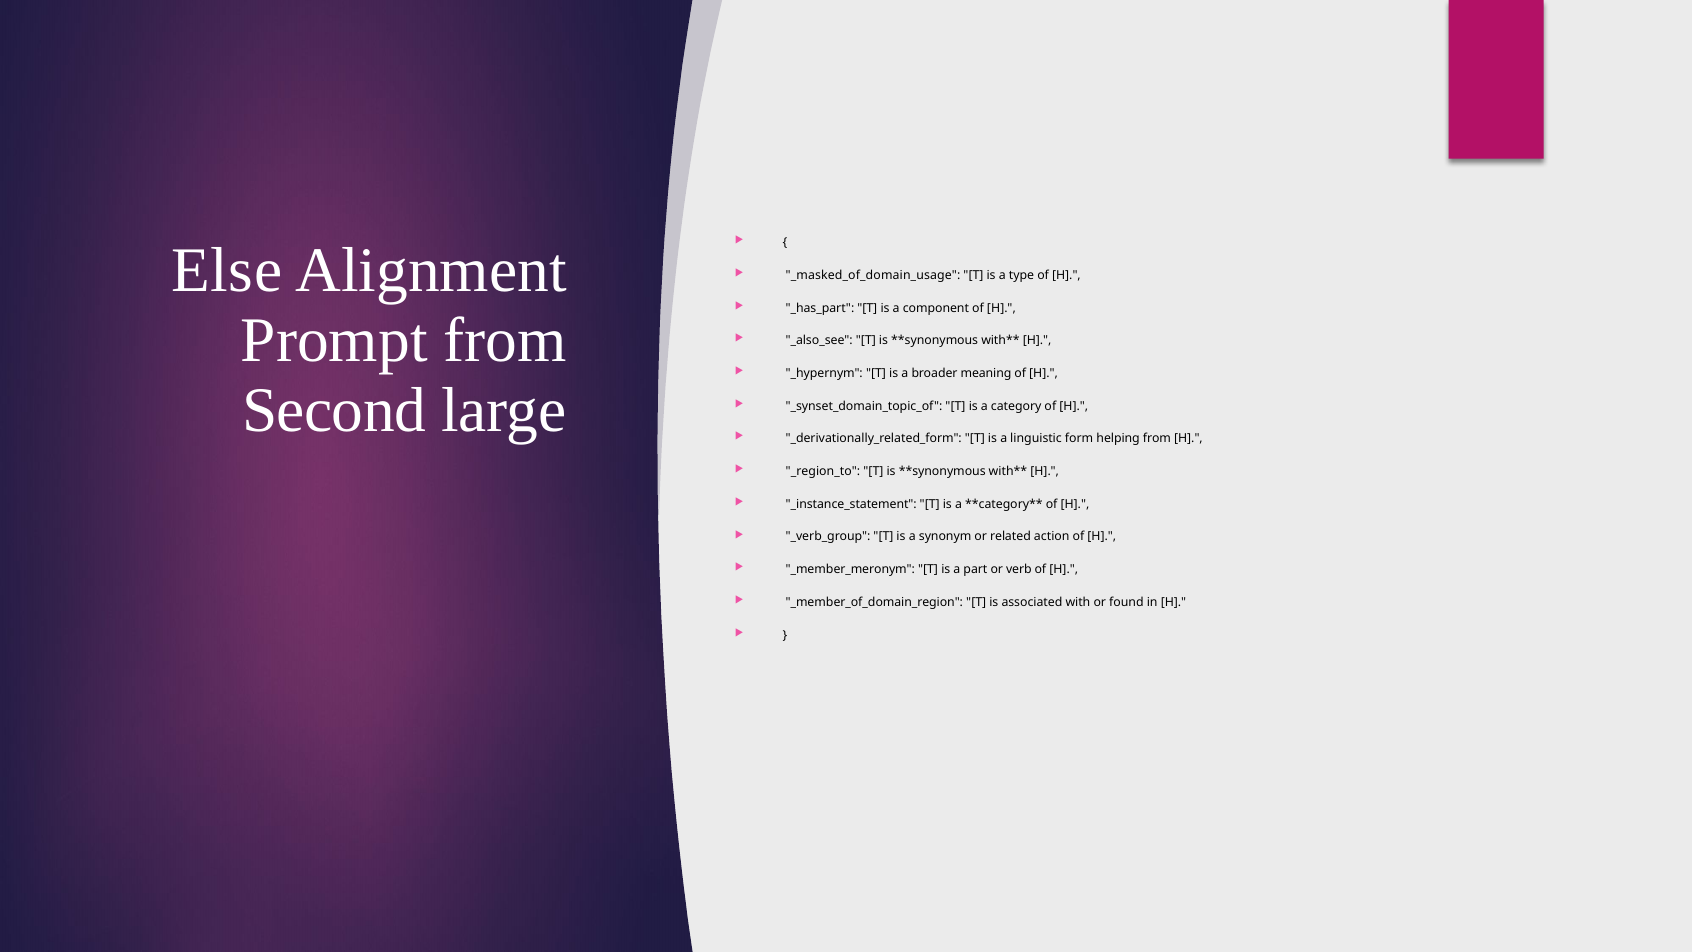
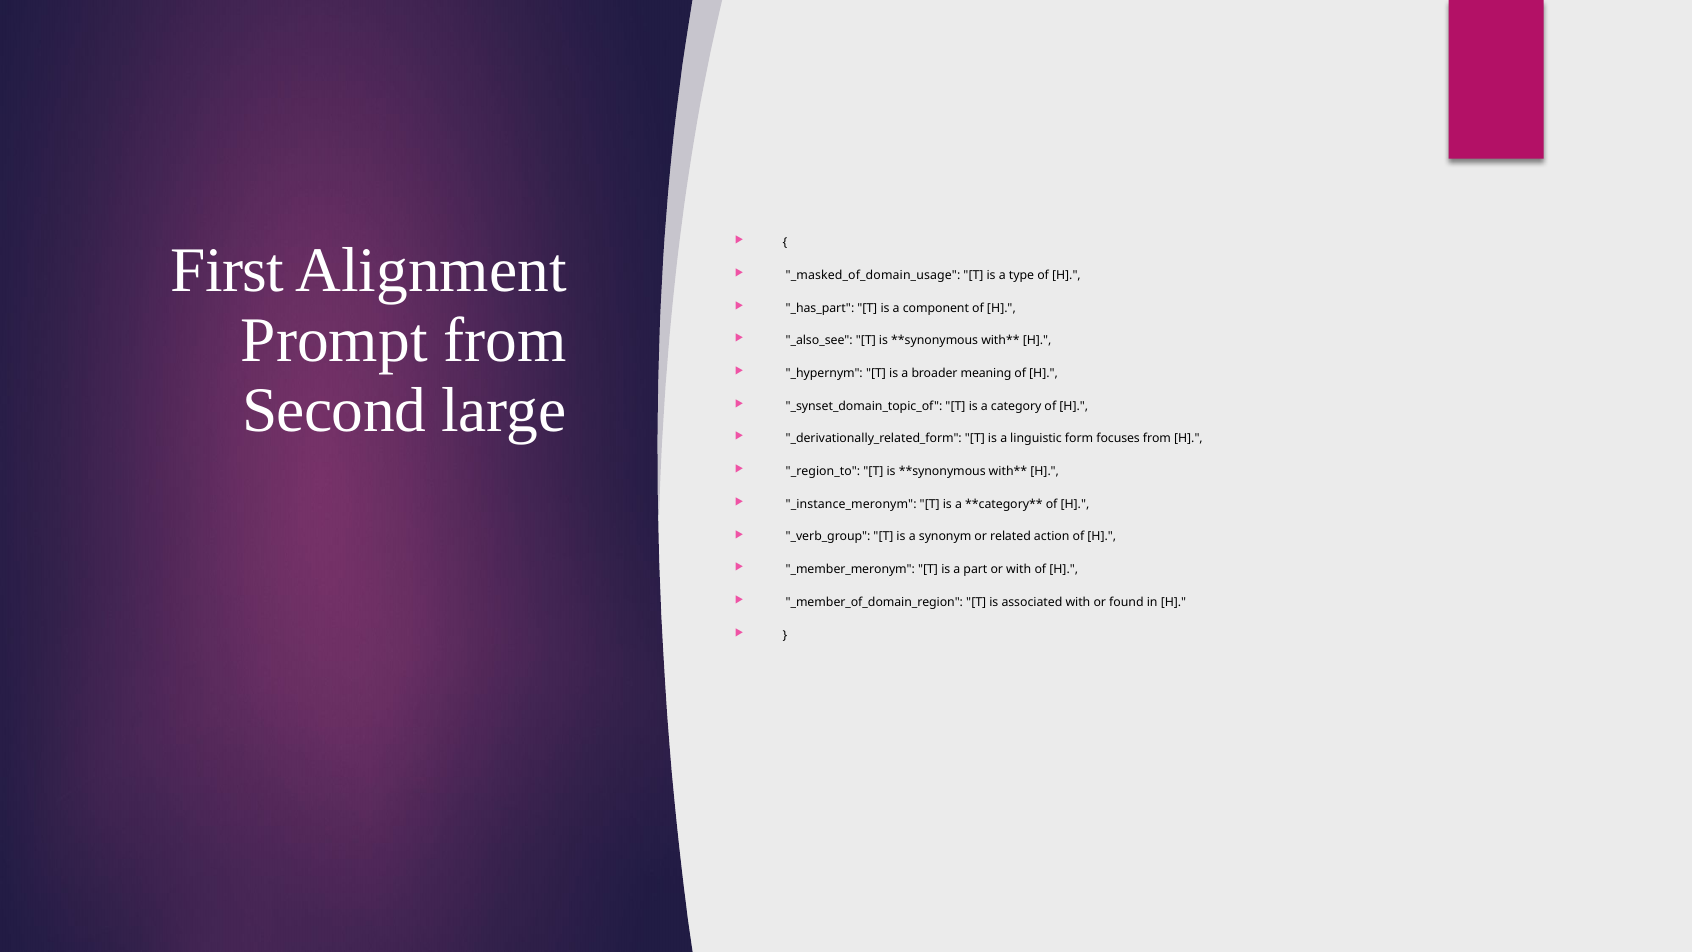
Else: Else -> First (228, 270)
helping: helping -> focuses (1118, 439)
_instance_statement: _instance_statement -> _instance_meronym (851, 504)
or verb: verb -> with (1019, 569)
